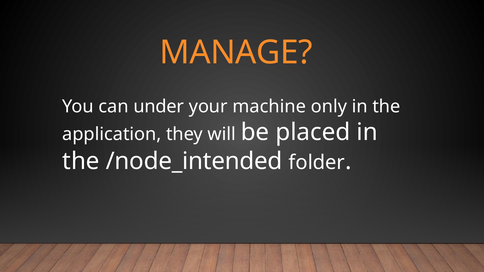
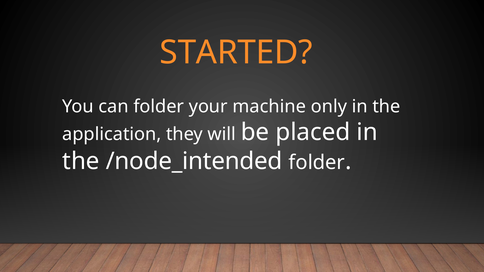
MANAGE: MANAGE -> STARTED (236, 53)
can under: under -> folder (159, 107)
